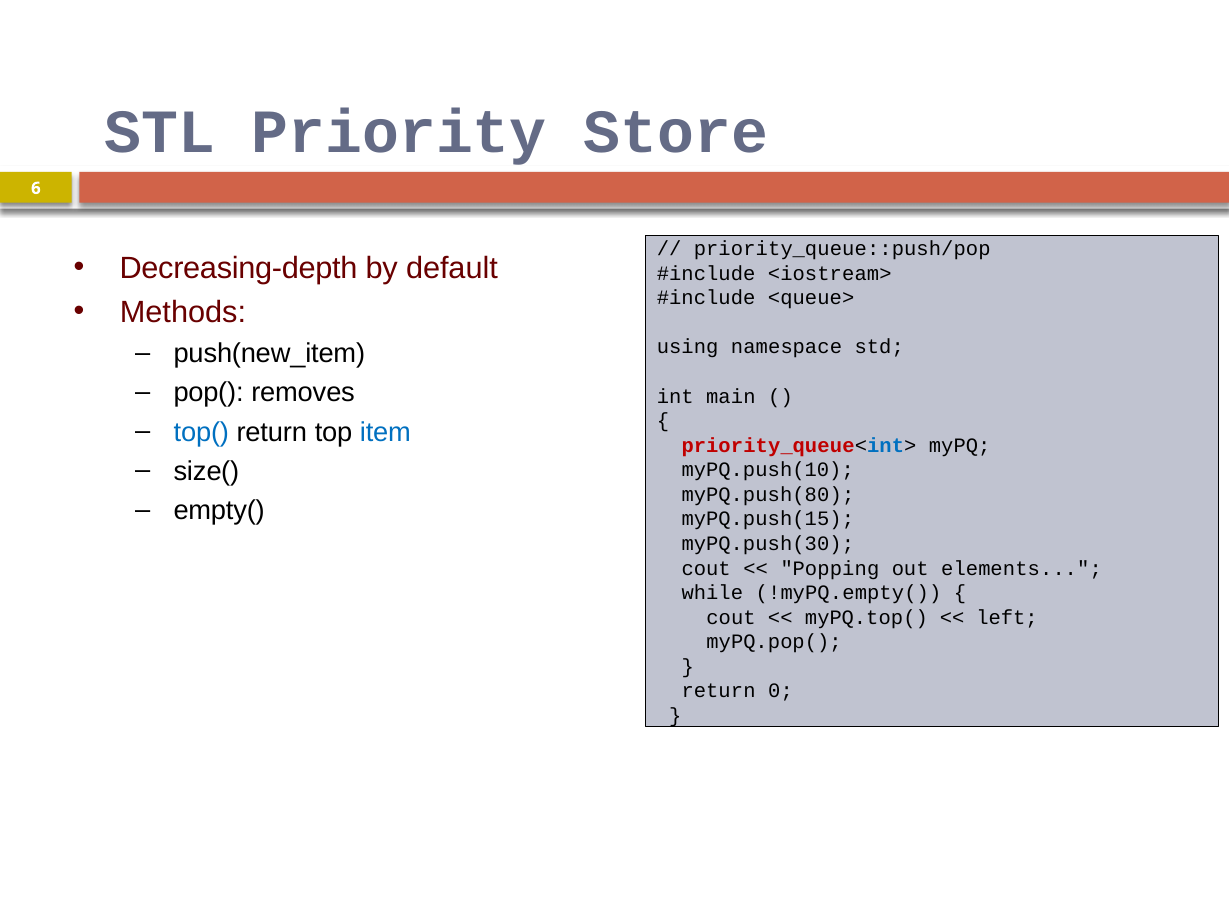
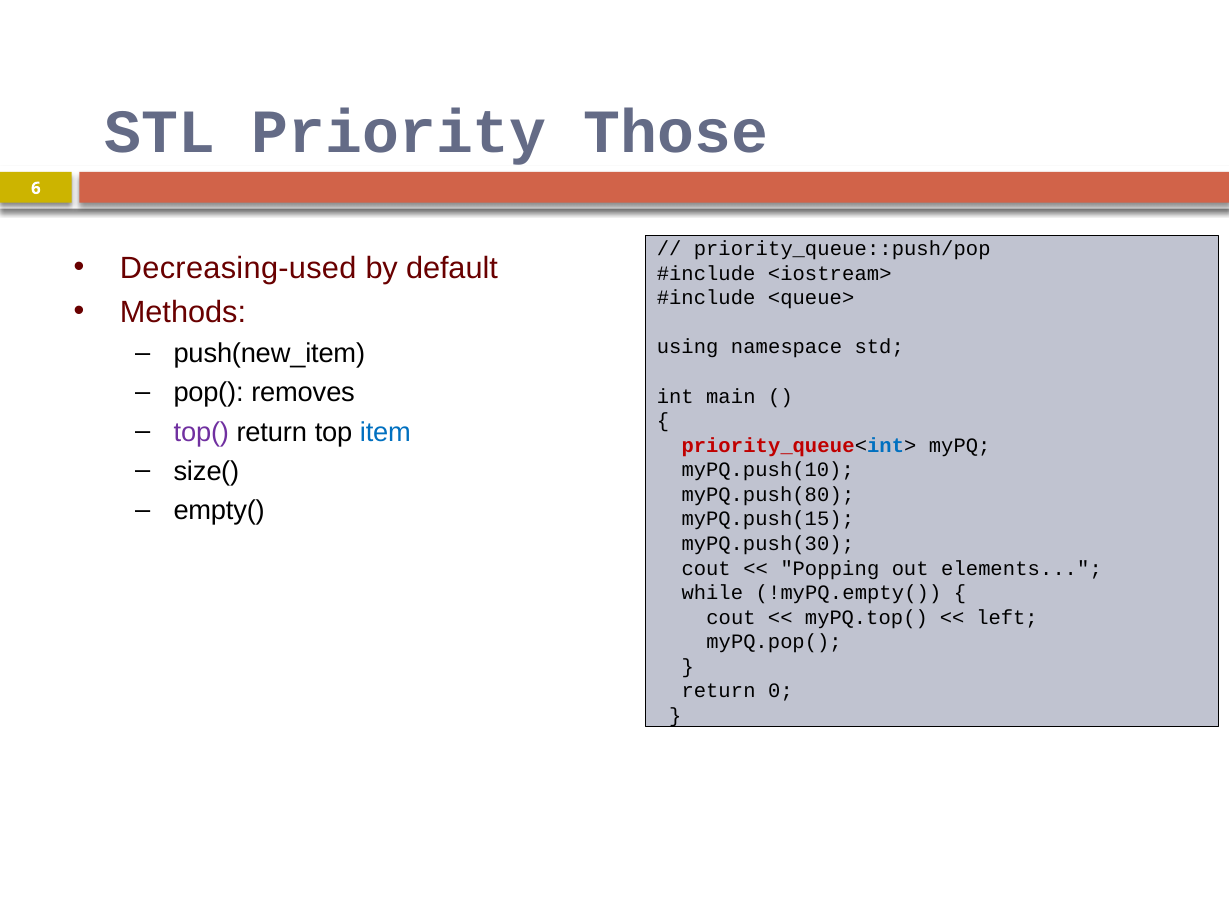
Store: Store -> Those (676, 132)
Decreasing-depth: Decreasing-depth -> Decreasing-used (238, 269)
top( colour: blue -> purple (201, 433)
